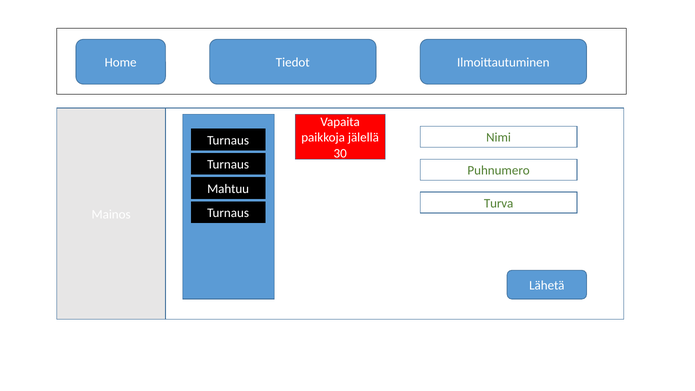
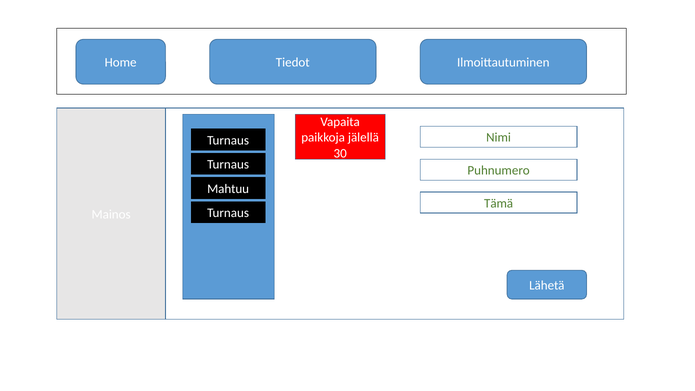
Turva: Turva -> Tämä (499, 203)
